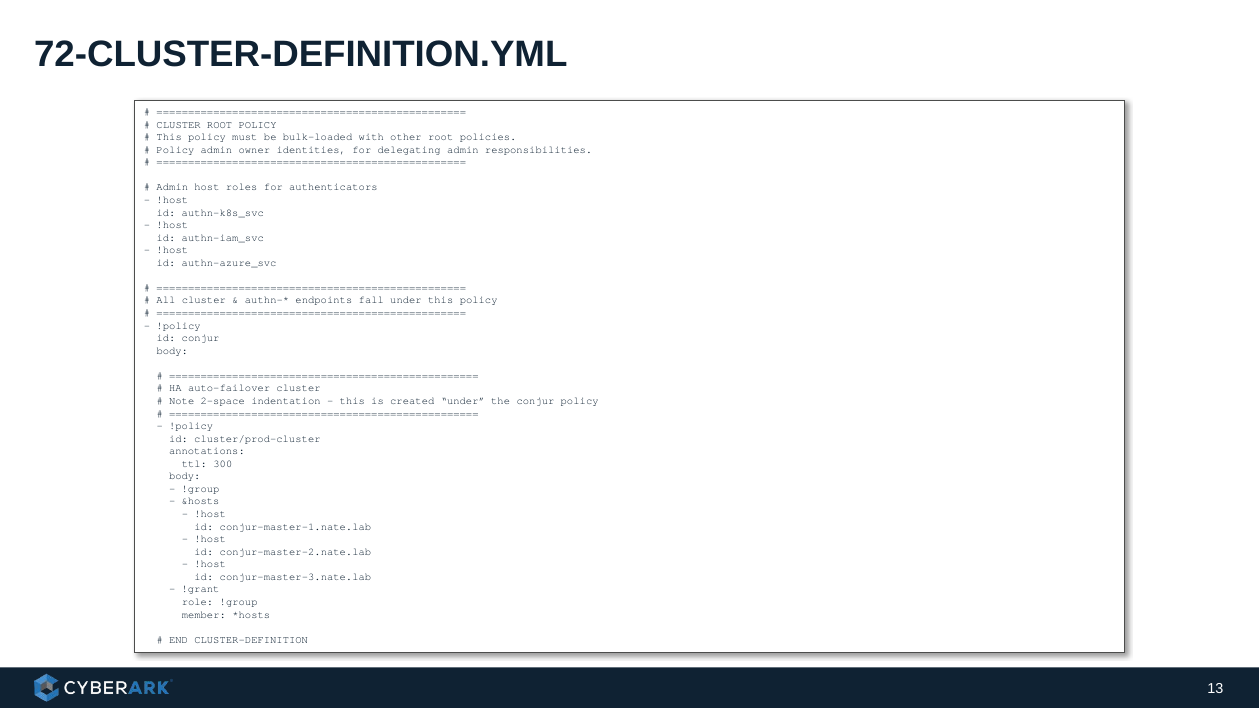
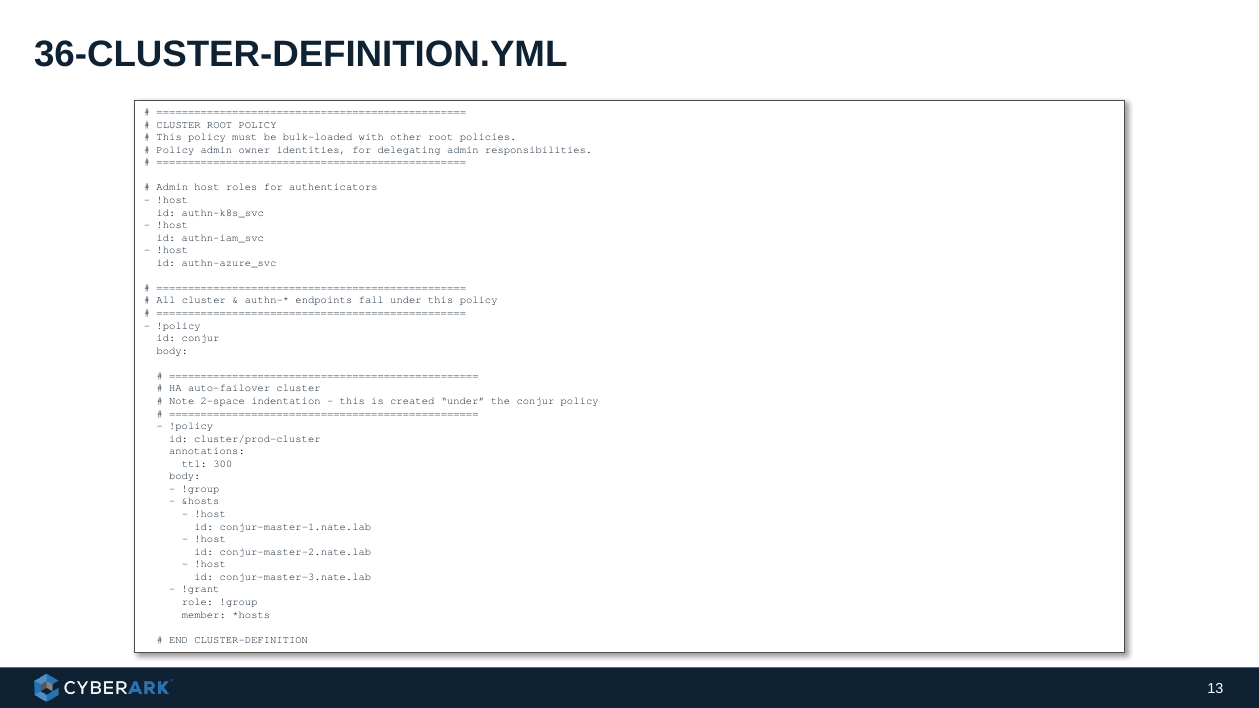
72-CLUSTER-DEFINITION.YML: 72-CLUSTER-DEFINITION.YML -> 36-CLUSTER-DEFINITION.YML (301, 54)
